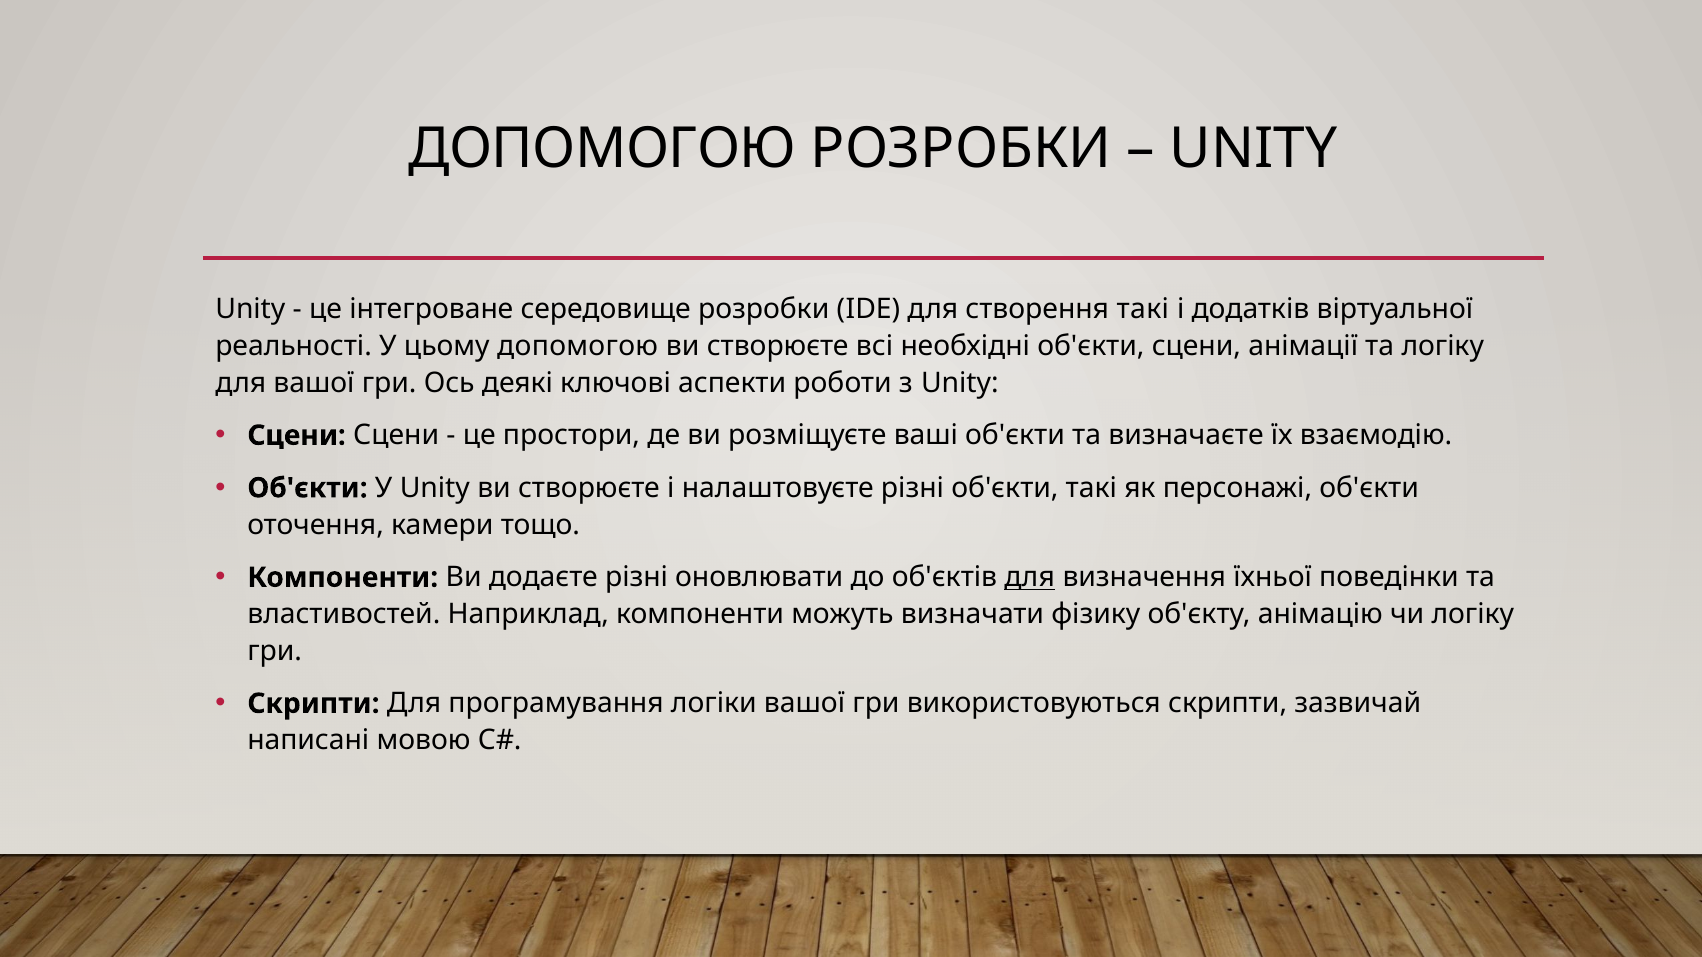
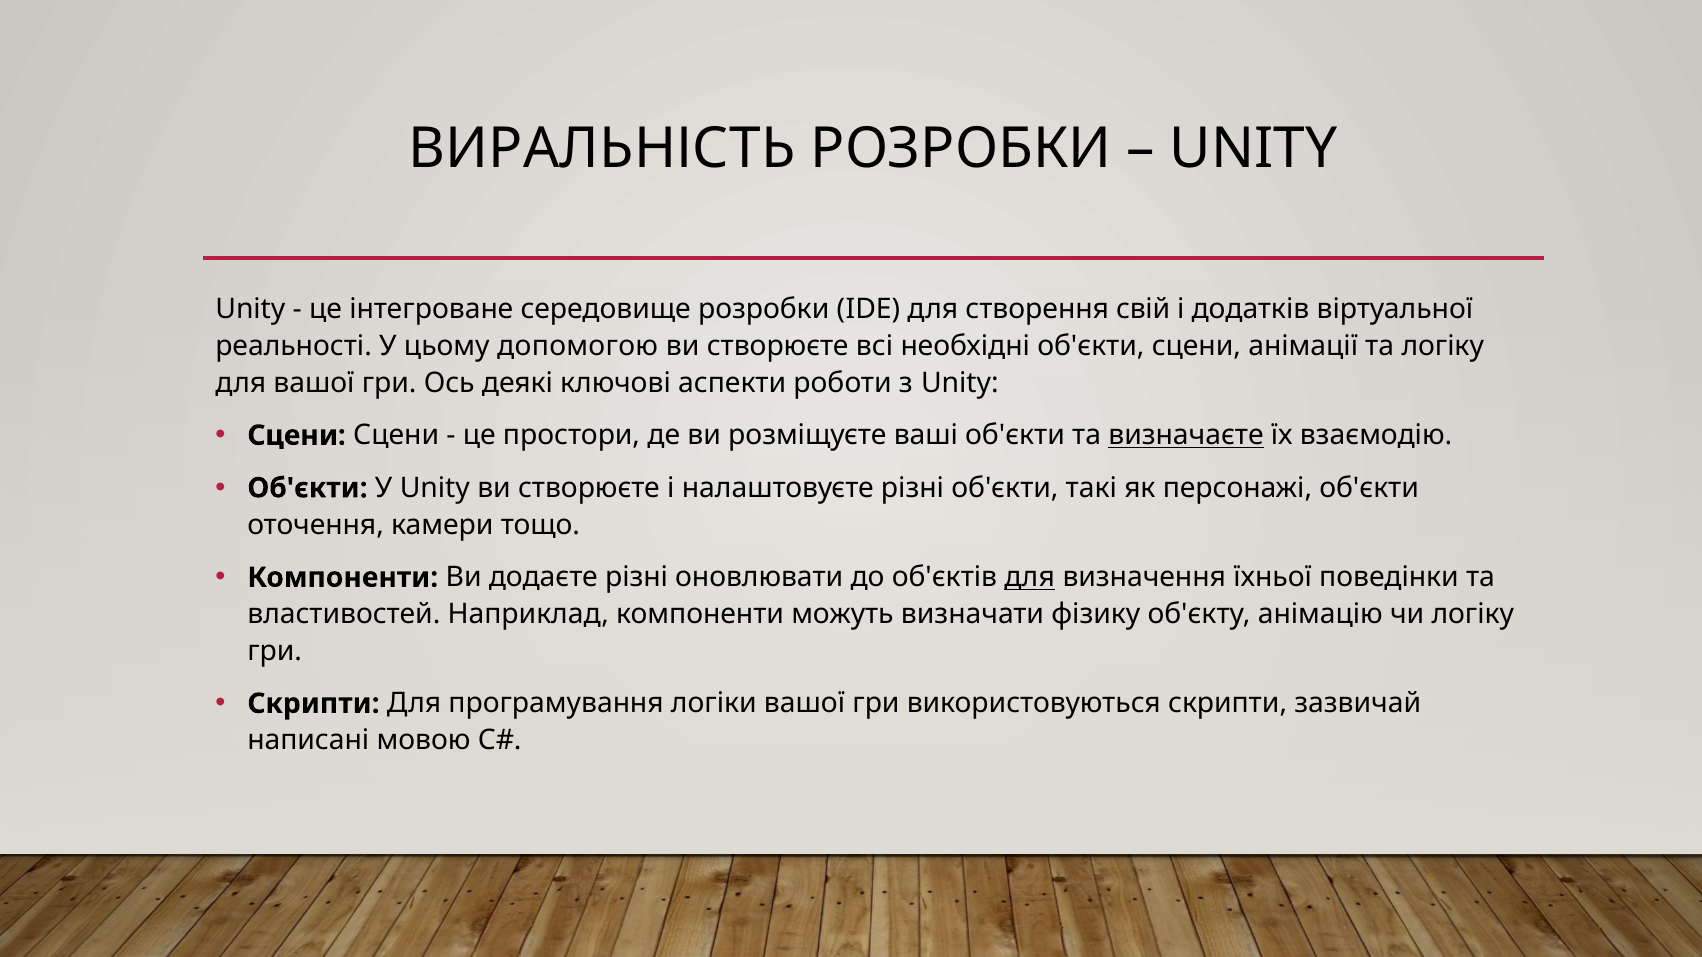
ДОПОМОГОЮ: ДОПОМОГОЮ -> ВИРАЛЬНІСТЬ (602, 149)
створення такі: такі -> свій (1143, 309)
визначаєте underline: none -> present (1186, 436)
